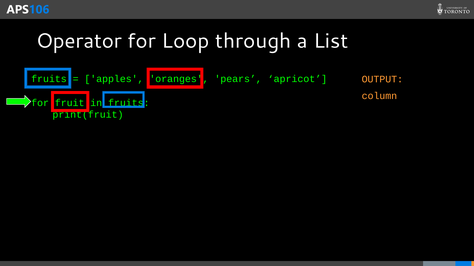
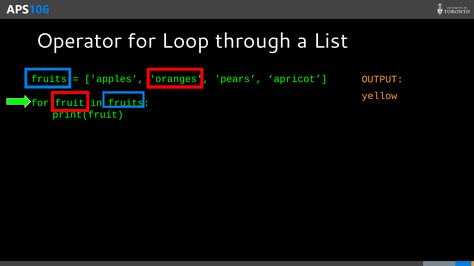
column: column -> yellow (379, 96)
